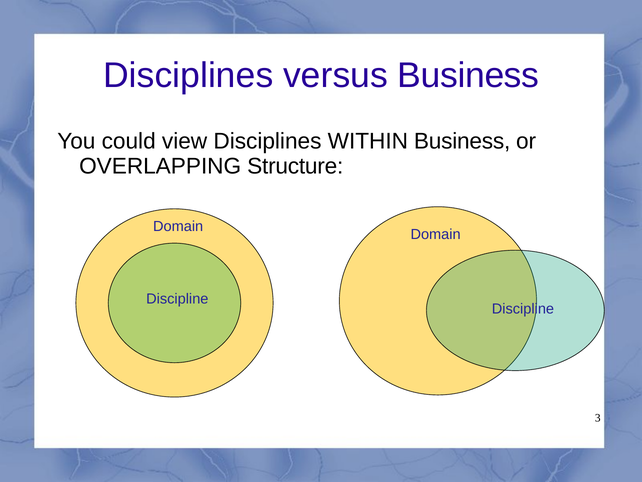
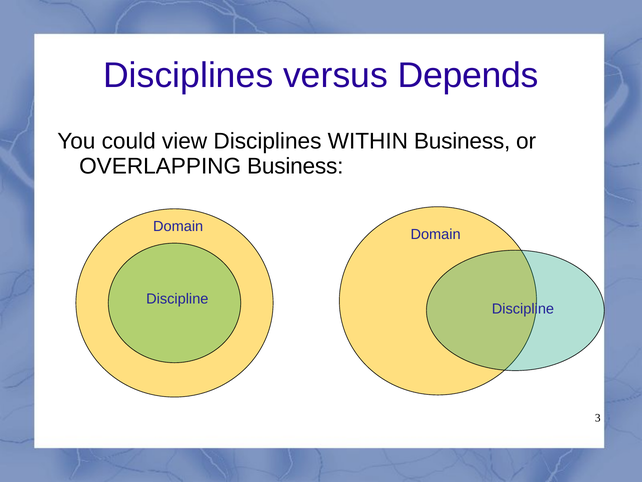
versus Business: Business -> Depends (468, 76)
OVERLAPPING Structure: Structure -> Business (295, 166)
